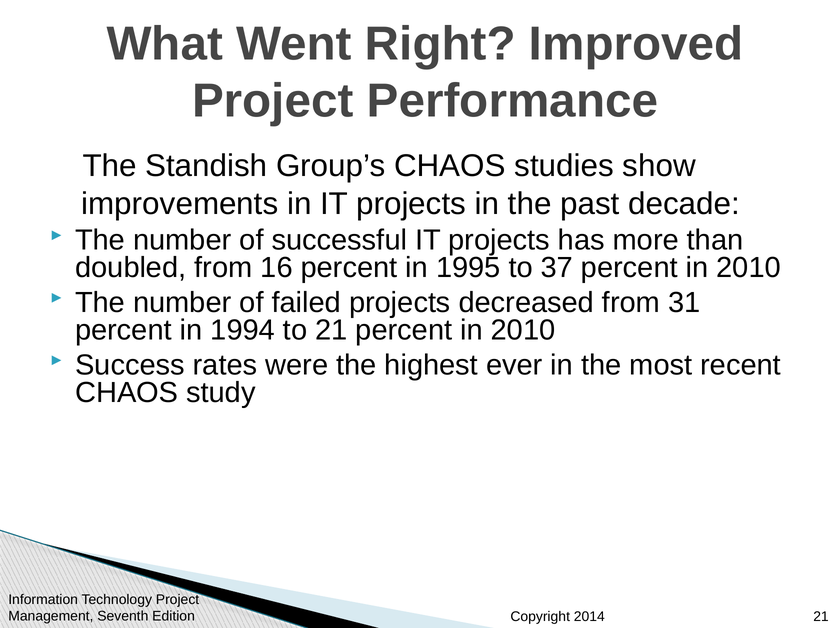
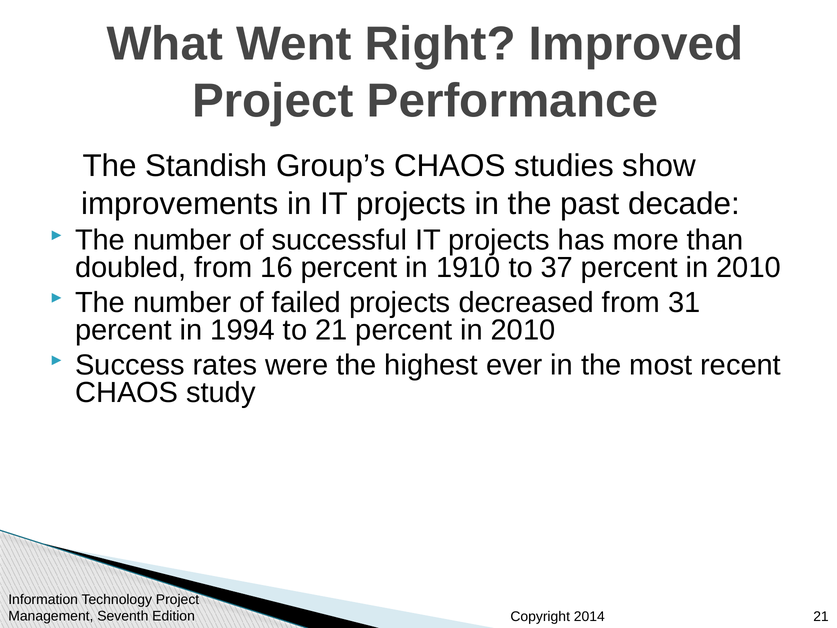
1995: 1995 -> 1910 (468, 268)
